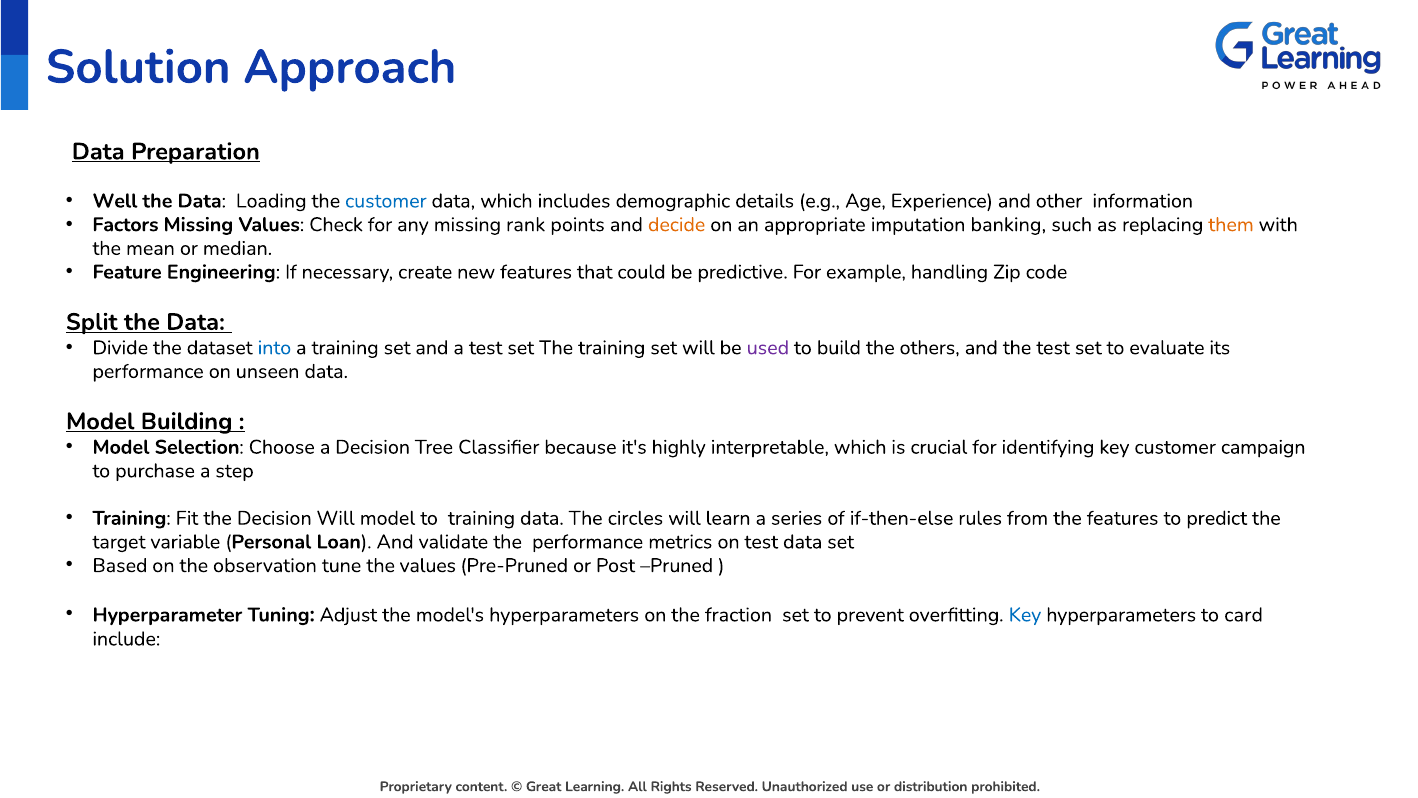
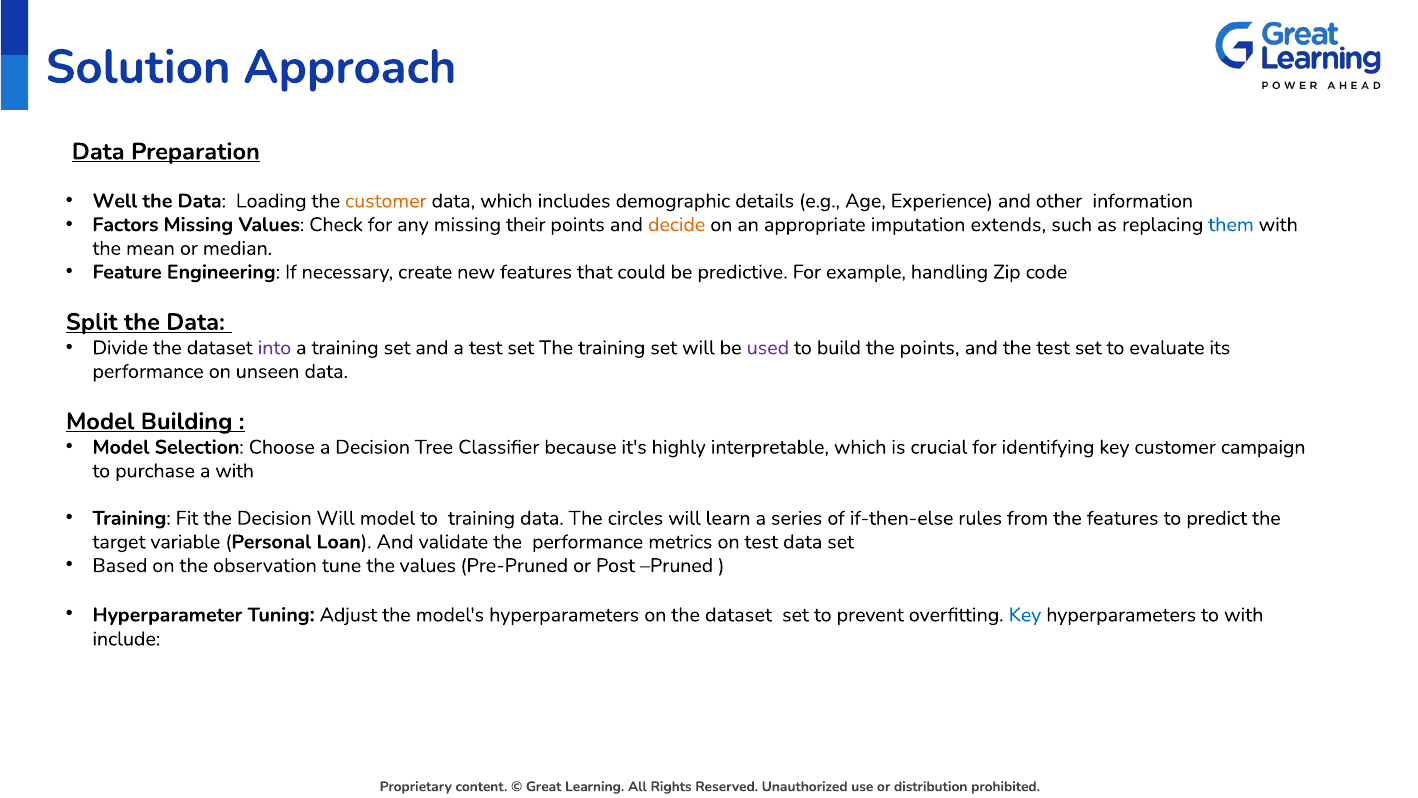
customer colour: blue -> orange (386, 201)
rank: rank -> their (526, 225)
banking: banking -> extends (1008, 225)
them colour: orange -> blue (1231, 225)
into colour: blue -> purple (274, 348)
the others: others -> points (930, 348)
a step: step -> with (235, 471)
on the fraction: fraction -> dataset (738, 615)
to card: card -> with (1244, 615)
